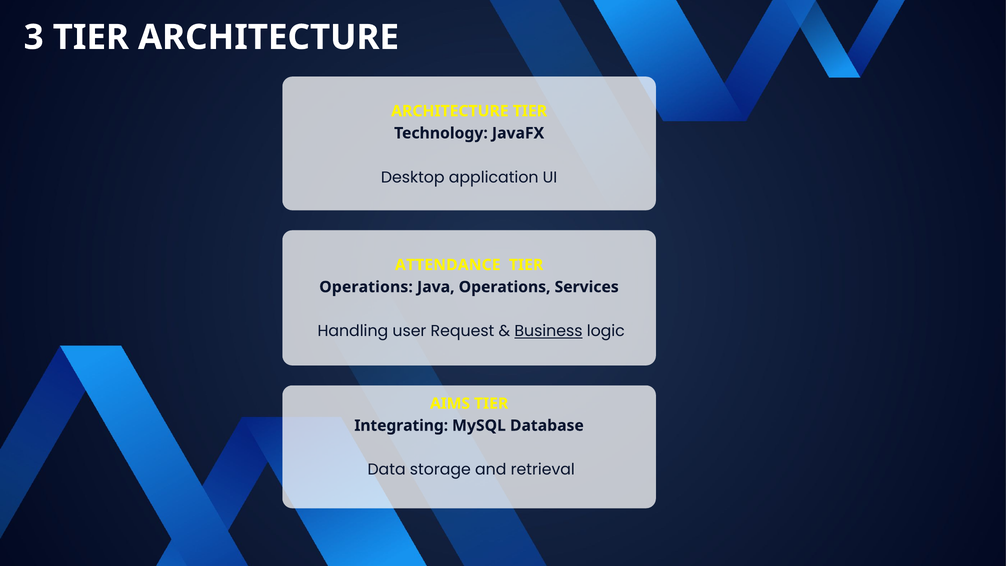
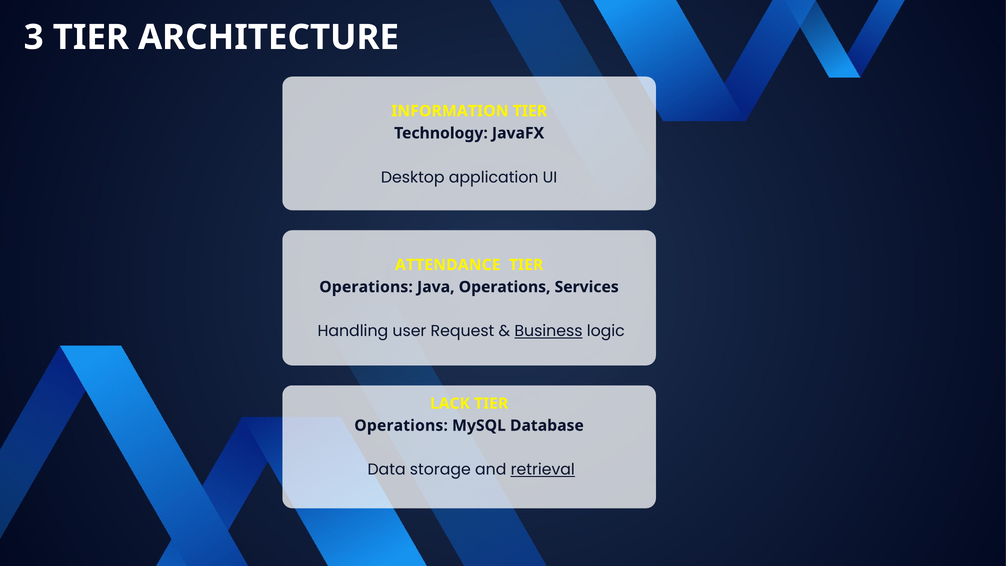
ARCHITECTURE: ARCHITECTURE -> INFORMATION (450, 111)
AIMS: AIMS -> LACK (450, 403)
Integrating: Integrating -> Operations (401, 425)
retrieval underline: none -> present (543, 470)
